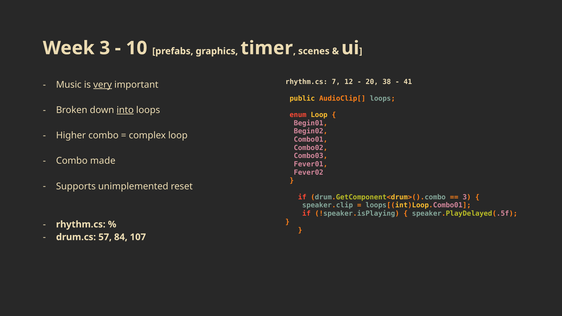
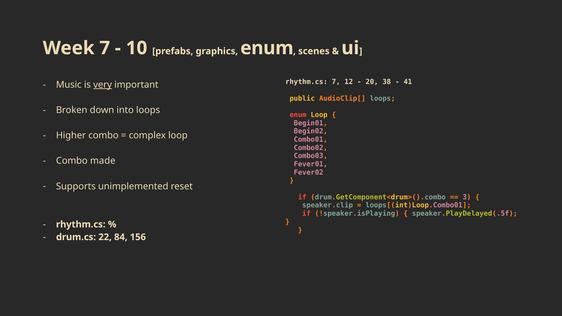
Week 3: 3 -> 7 (105, 48)
graphics timer: timer -> enum (267, 48)
into underline: present -> none (125, 110)
57: 57 -> 22 (105, 237)
107: 107 -> 156 (138, 237)
